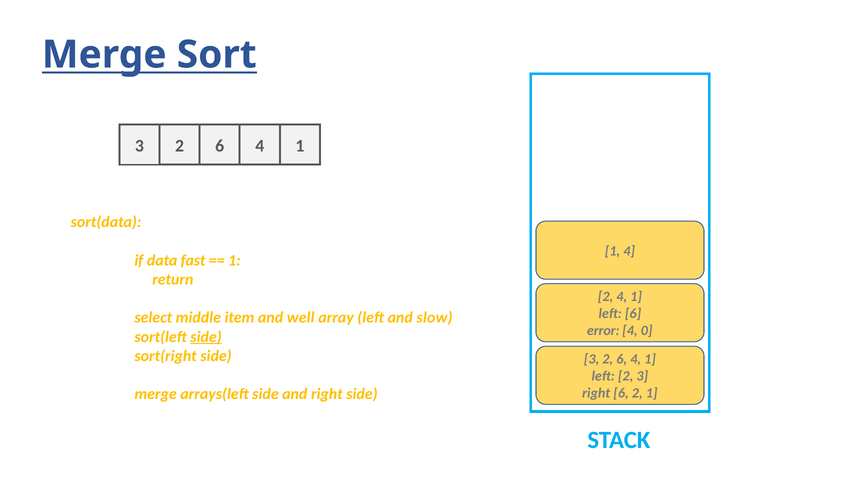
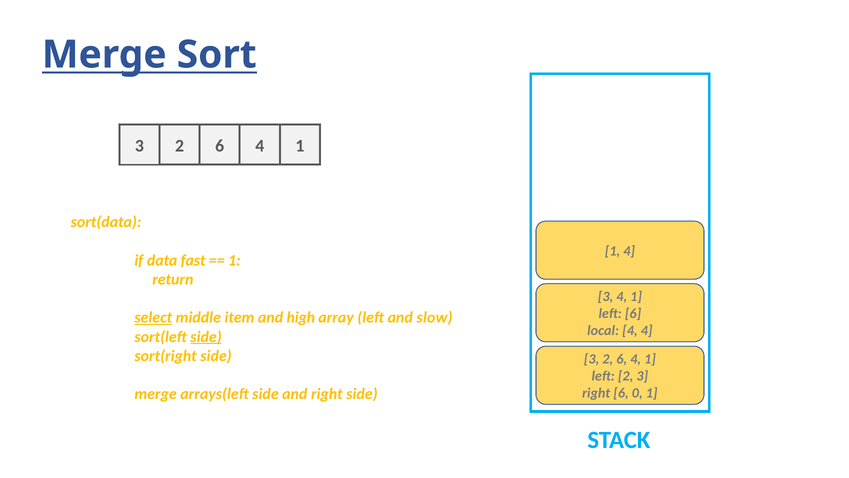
2: 2 -> 3 (605, 296)
select underline: none -> present (153, 317)
well: well -> high (301, 317)
error: error -> local (603, 330)
4 0: 0 -> 4 (647, 330)
6 2: 2 -> 0 (637, 393)
